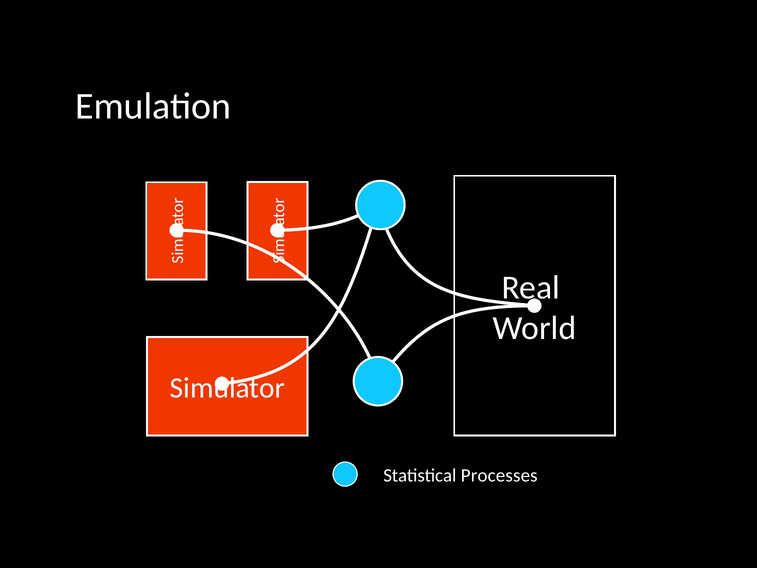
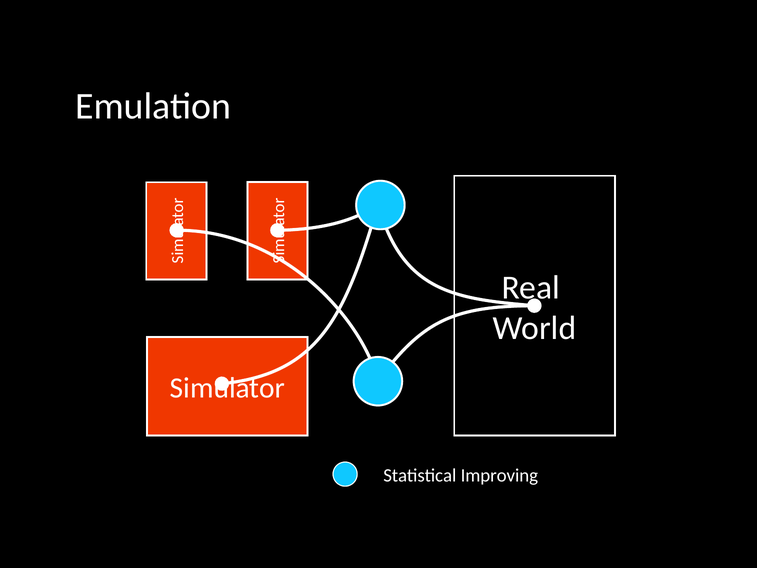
Processes: Processes -> Improving (499, 475)
